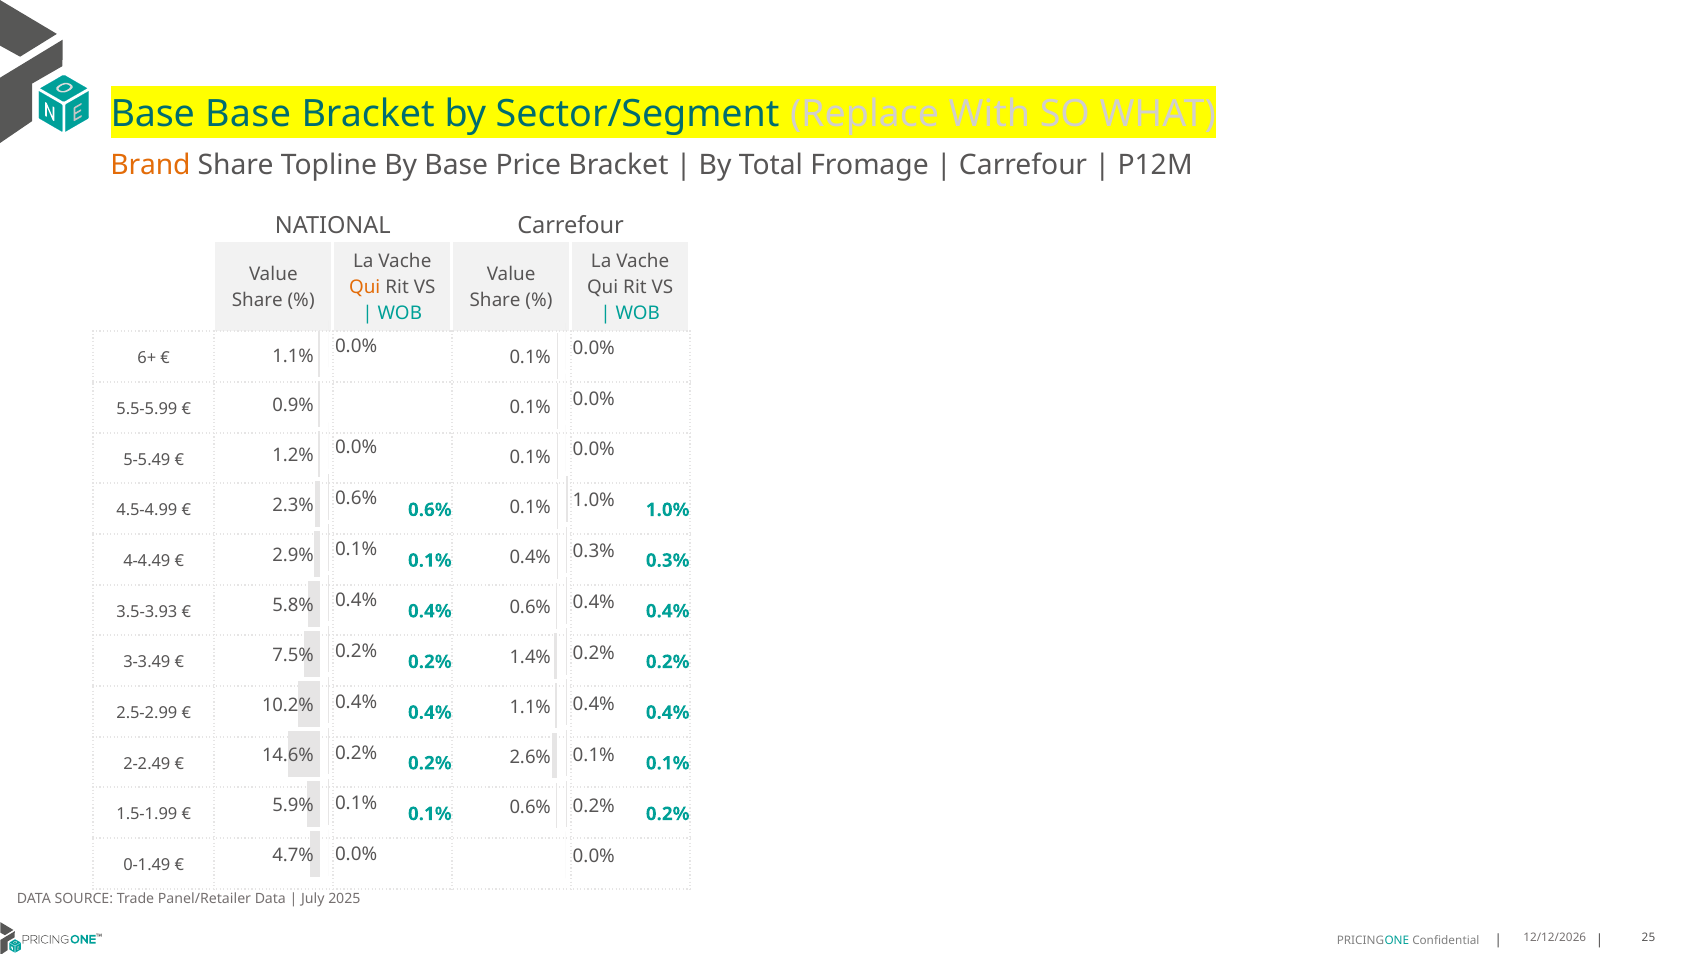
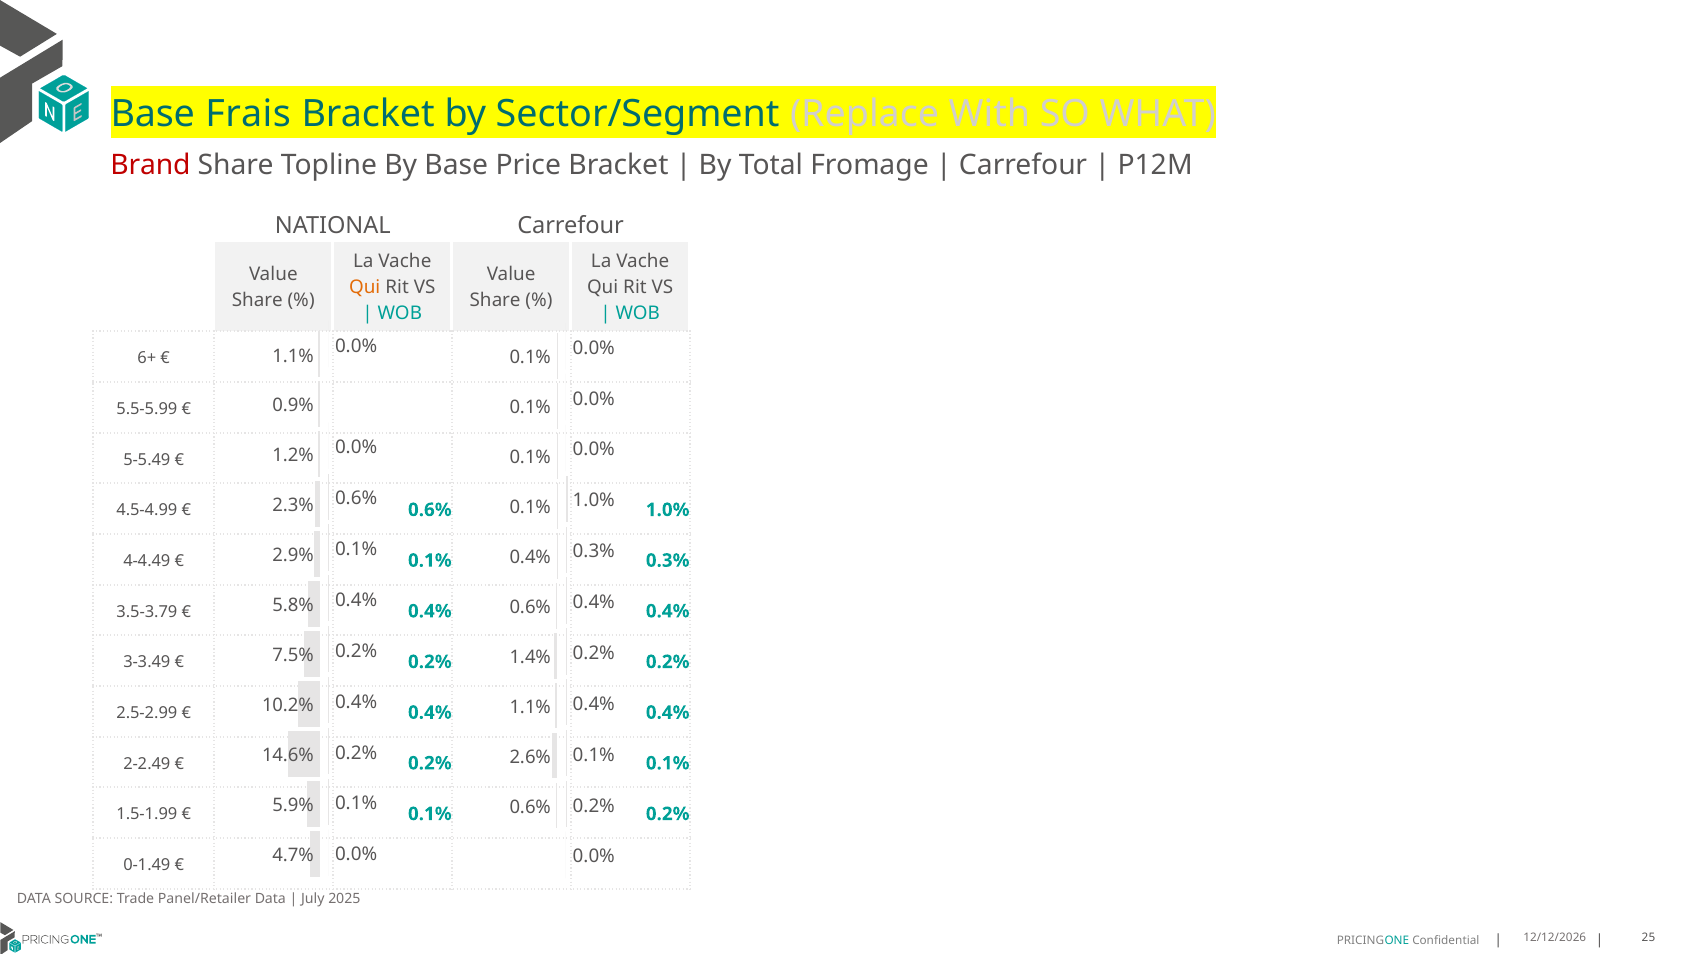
Base Base: Base -> Frais (248, 114)
Brand colour: orange -> red (150, 165)
3.5-3.93: 3.5-3.93 -> 3.5-3.79 (147, 612)
